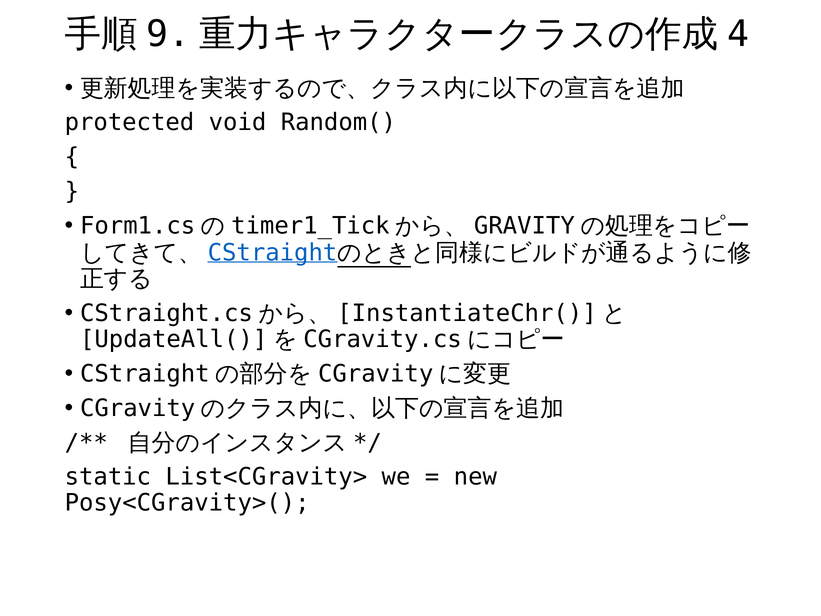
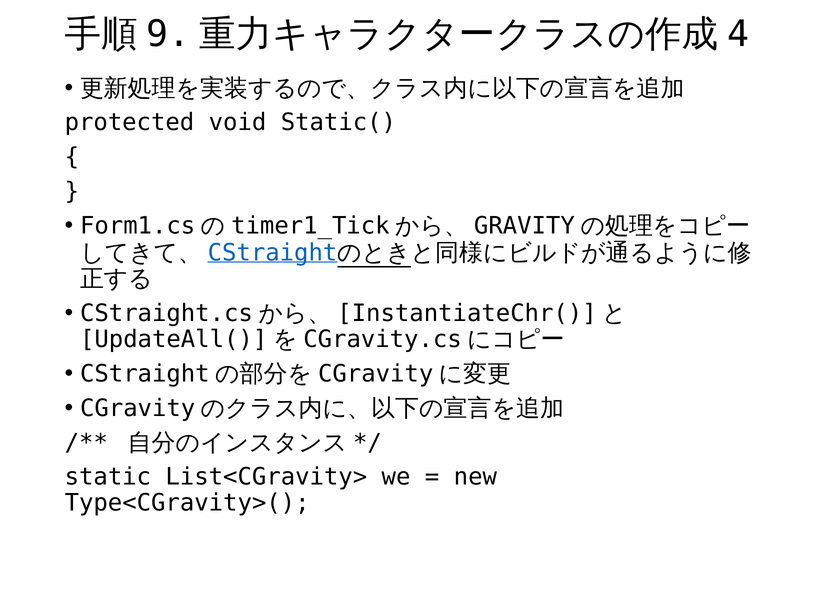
Random(: Random( -> Static( (338, 123)
Posy<CGravity>(: Posy<CGravity>( -> Type<CGravity>( (187, 503)
